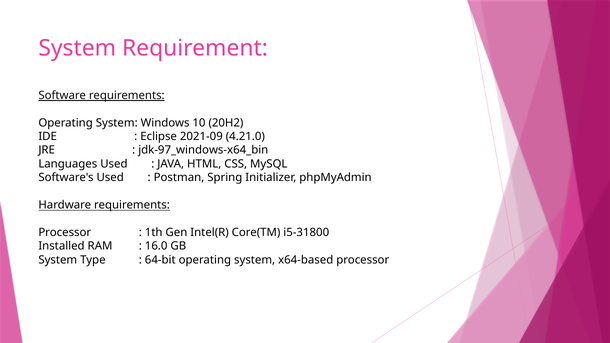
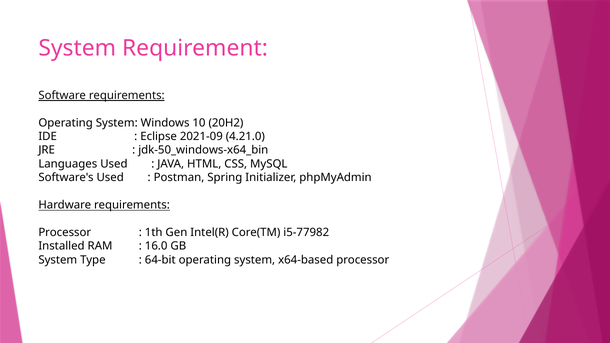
jdk-97_windows-x64_bin: jdk-97_windows-x64_bin -> jdk-50_windows-x64_bin (203, 150)
i5-31800: i5-31800 -> i5-77982 (306, 233)
